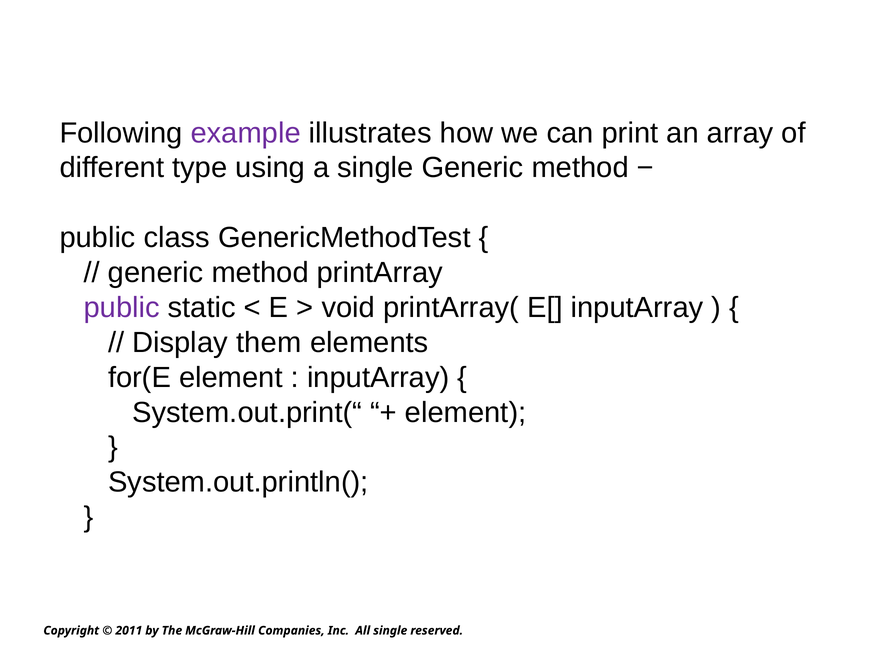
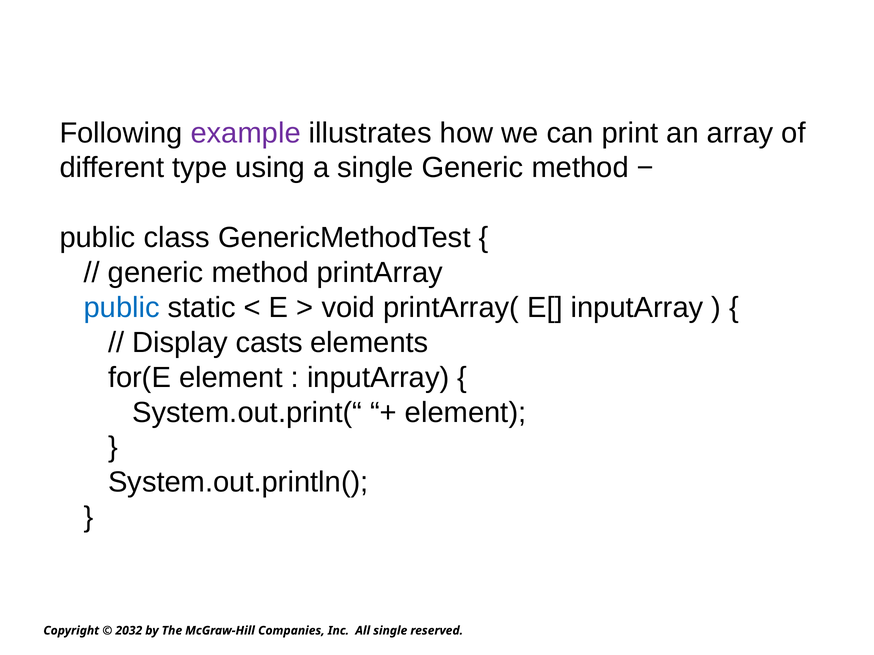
public colour: purple -> blue (122, 308)
them: them -> casts (269, 343)
2011: 2011 -> 2032 (129, 631)
